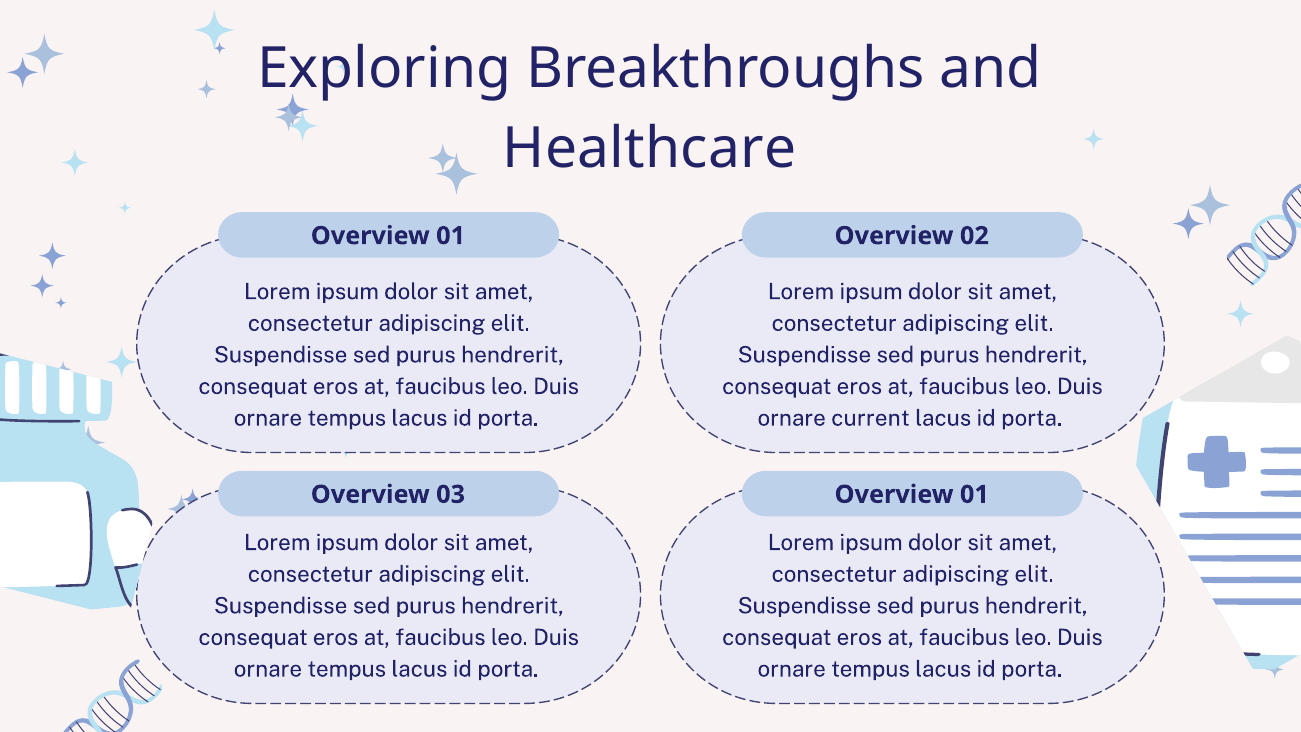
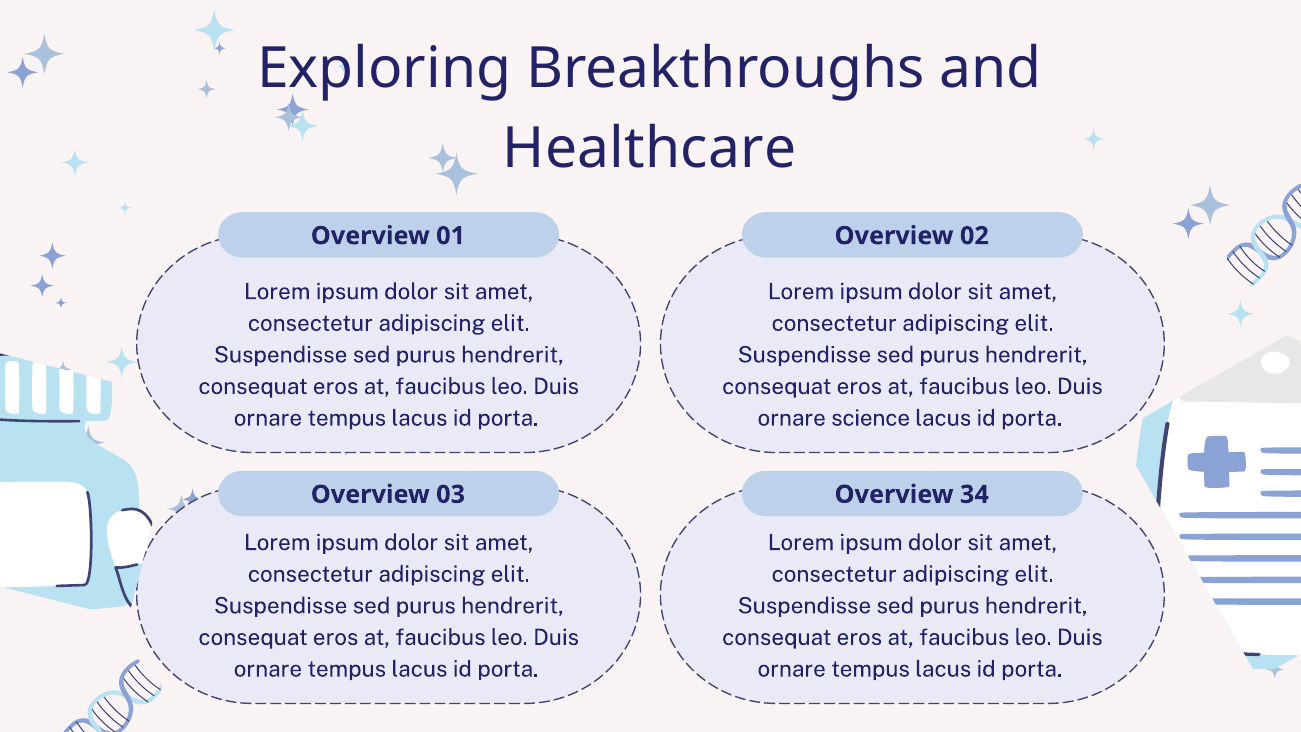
current: current -> science (871, 418)
03 Overview 01: 01 -> 34 (974, 494)
